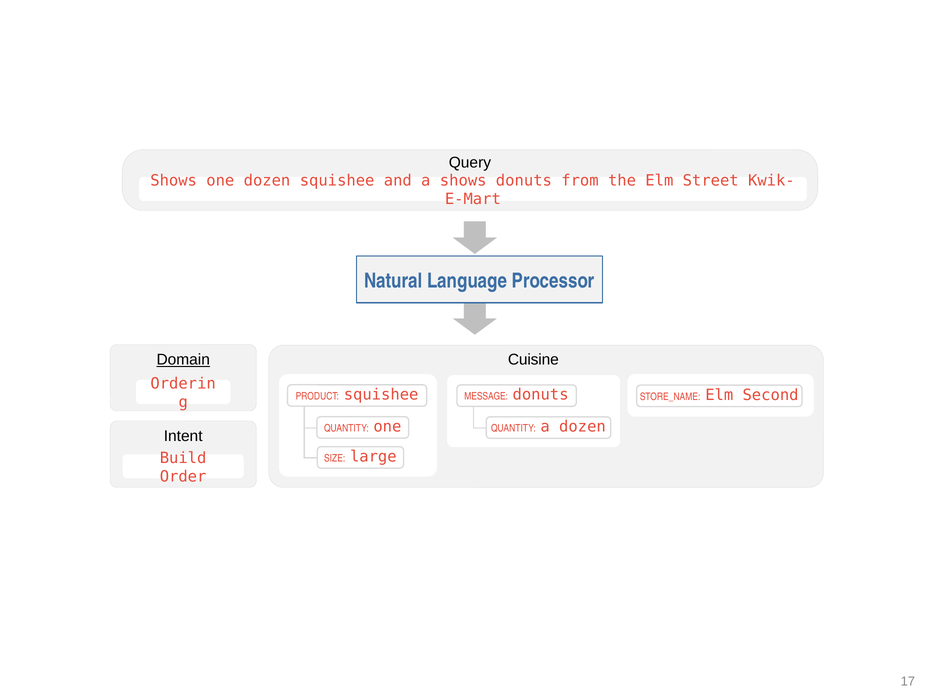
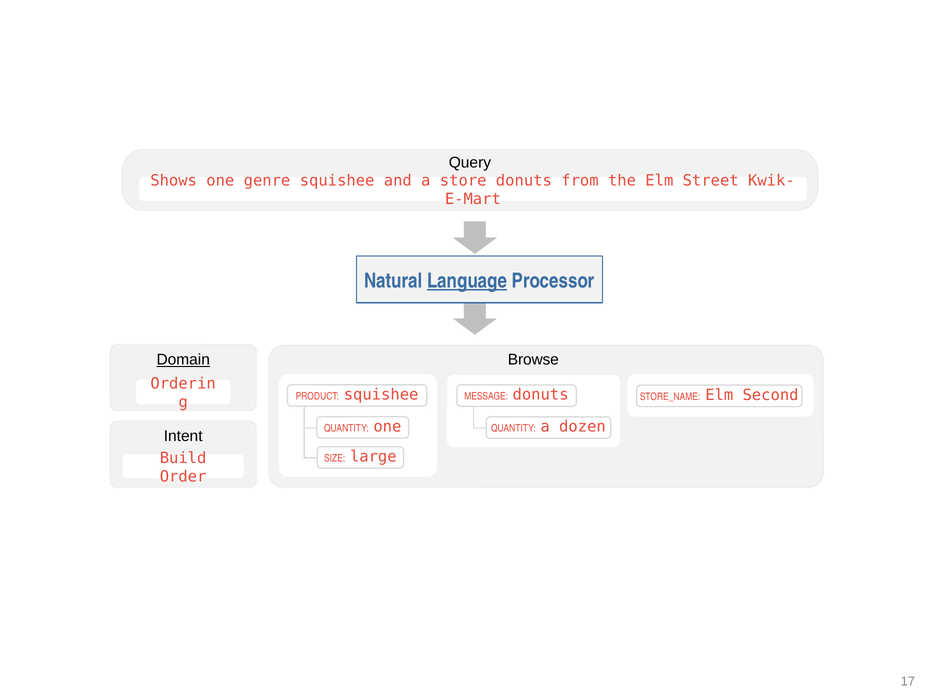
one dozen: dozen -> genre (267, 181)
a shows: shows -> store (463, 181)
Language underline: none -> present (467, 281)
Cuisine: Cuisine -> Browse (533, 359)
